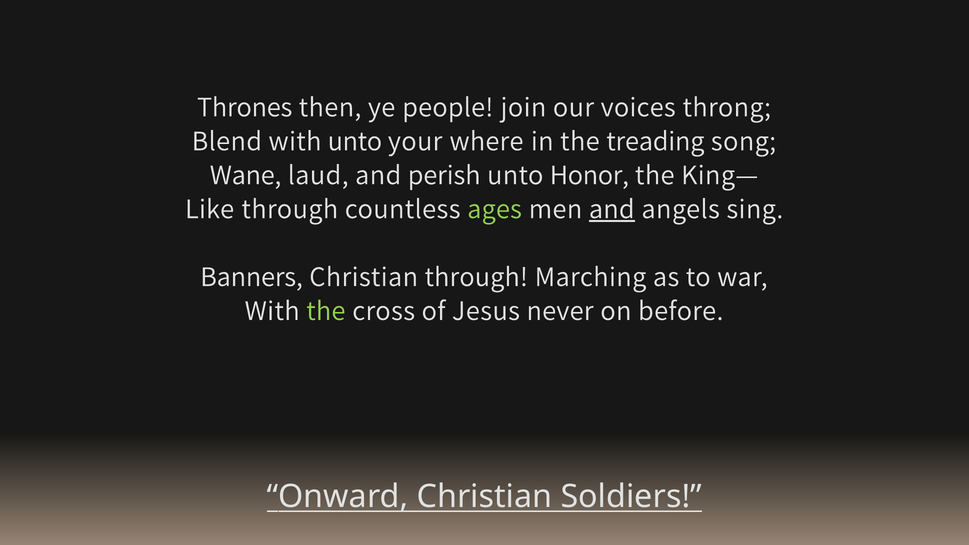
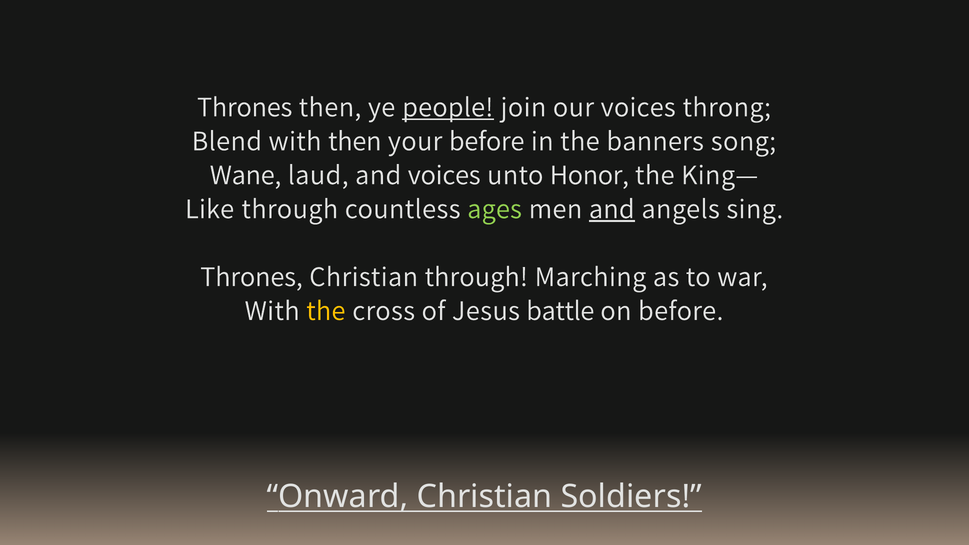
people underline: none -> present (448, 107)
with unto: unto -> then (355, 141)
your where: where -> before (487, 141)
treading: treading -> banners (655, 141)
and perish: perish -> voices (444, 175)
Banners: Banners -> Thrones (252, 277)
the colour: light green -> yellow (326, 311)
never: never -> battle (560, 311)
